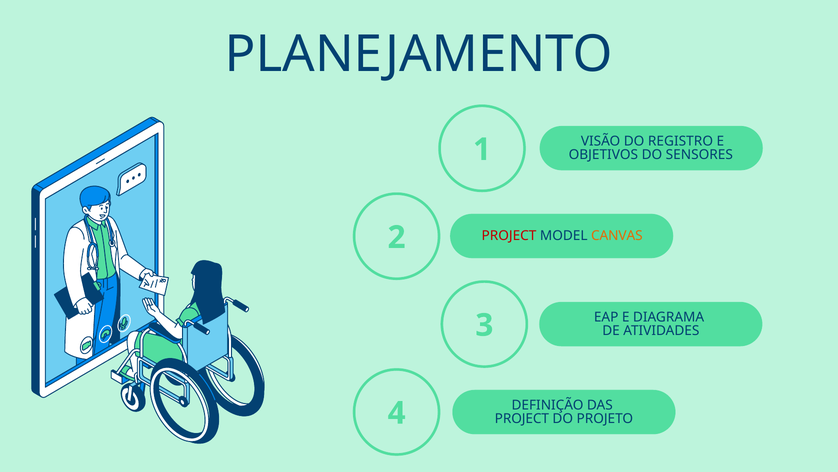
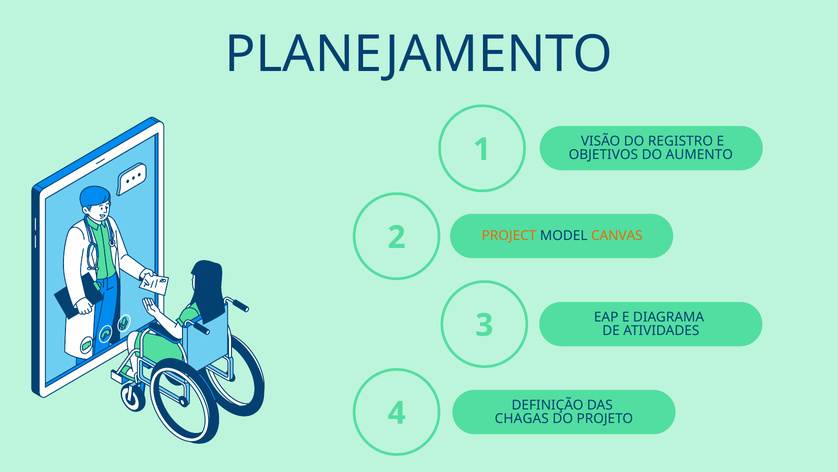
SENSORES: SENSORES -> AUMENTO (699, 155)
PROJECT colour: red -> orange (509, 236)
PROJECT: PROJECT -> CHAGAS (522, 418)
